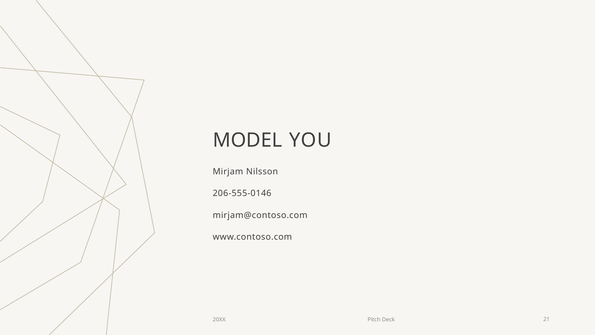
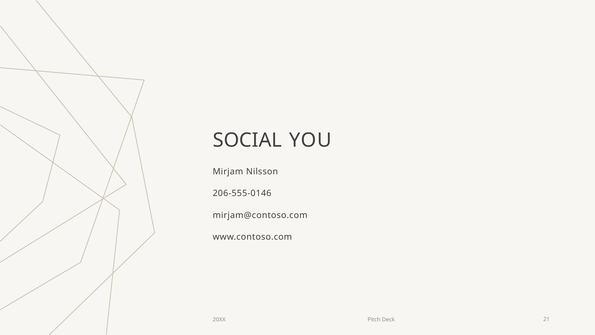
MODEL: MODEL -> SOCIAL (247, 140)
